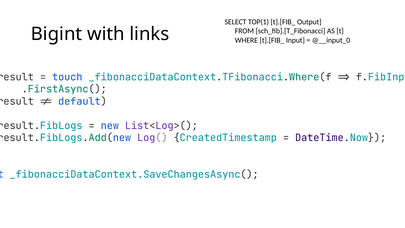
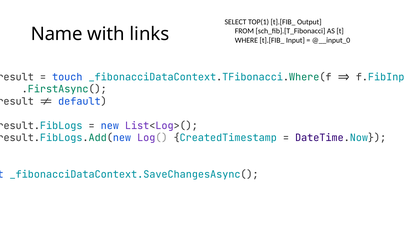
Bigint: Bigint -> Name (57, 34)
